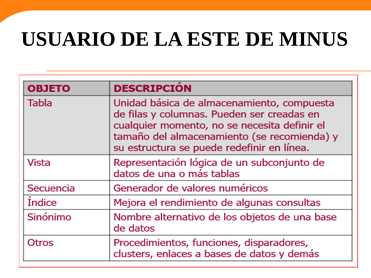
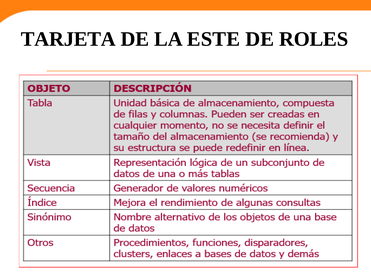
USUARIO: USUARIO -> TARJETA (68, 39)
MINUS: MINUS -> ROLES (314, 39)
